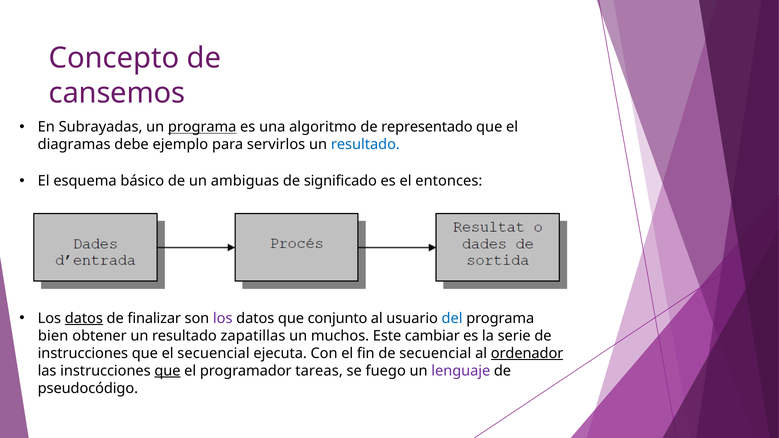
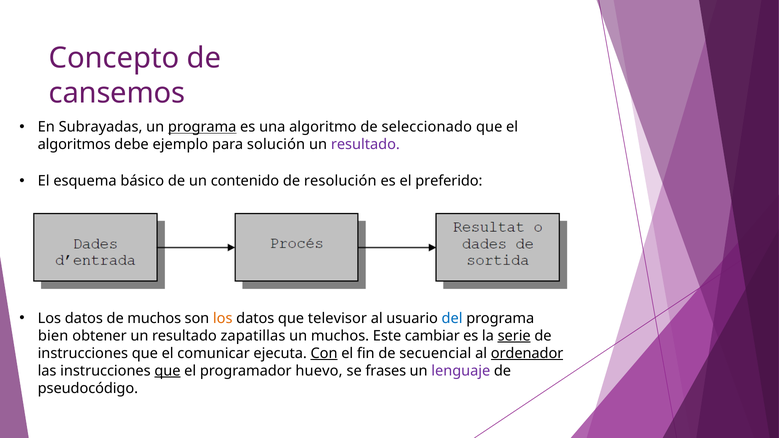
representado: representado -> seleccionado (427, 127)
diagramas: diagramas -> algoritmos (74, 145)
servirlos: servirlos -> solución (276, 145)
resultado colour: blue -> purple (365, 145)
ambiguas: ambiguas -> contenido (245, 181)
significado: significado -> resolución (340, 181)
entonces: entonces -> preferido (449, 181)
datos underline: present -> none (84, 318)
de finalizar: finalizar -> muchos (154, 318)
los colour: purple -> orange (223, 318)
conjunto: conjunto -> televisor (337, 318)
serie underline: none -> present (514, 336)
el secuencial: secuencial -> comunicar (214, 353)
Con underline: none -> present (324, 353)
tareas: tareas -> huevo (319, 371)
fuego: fuego -> frases (386, 371)
